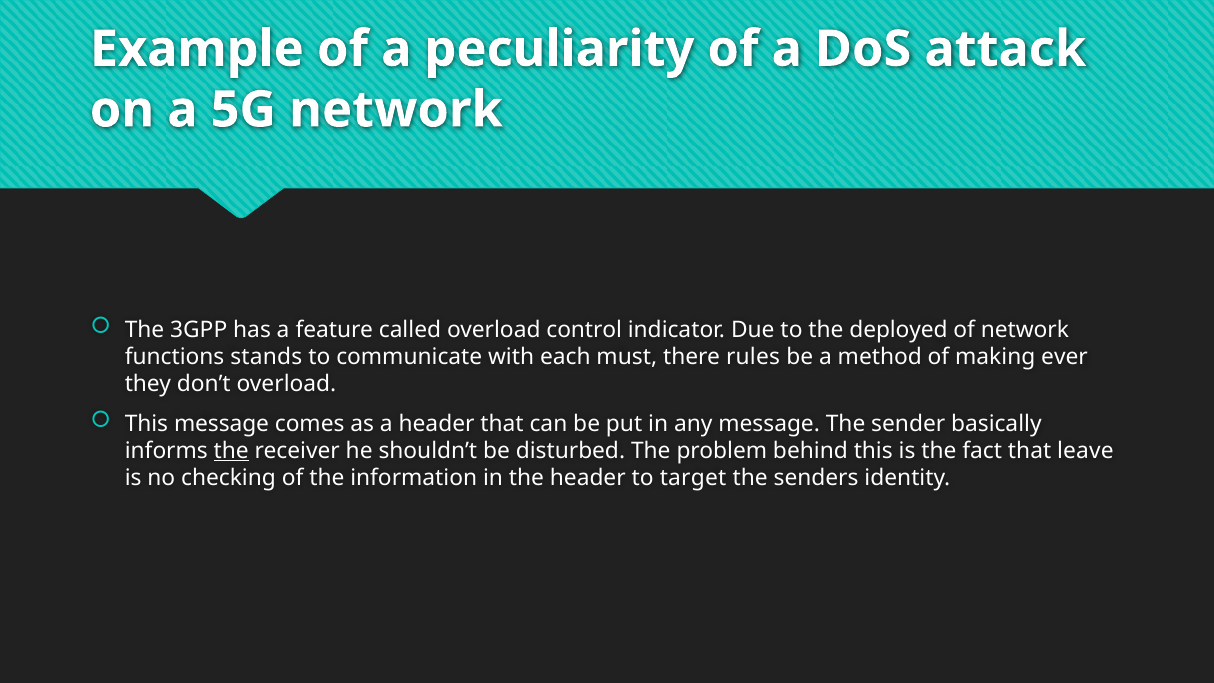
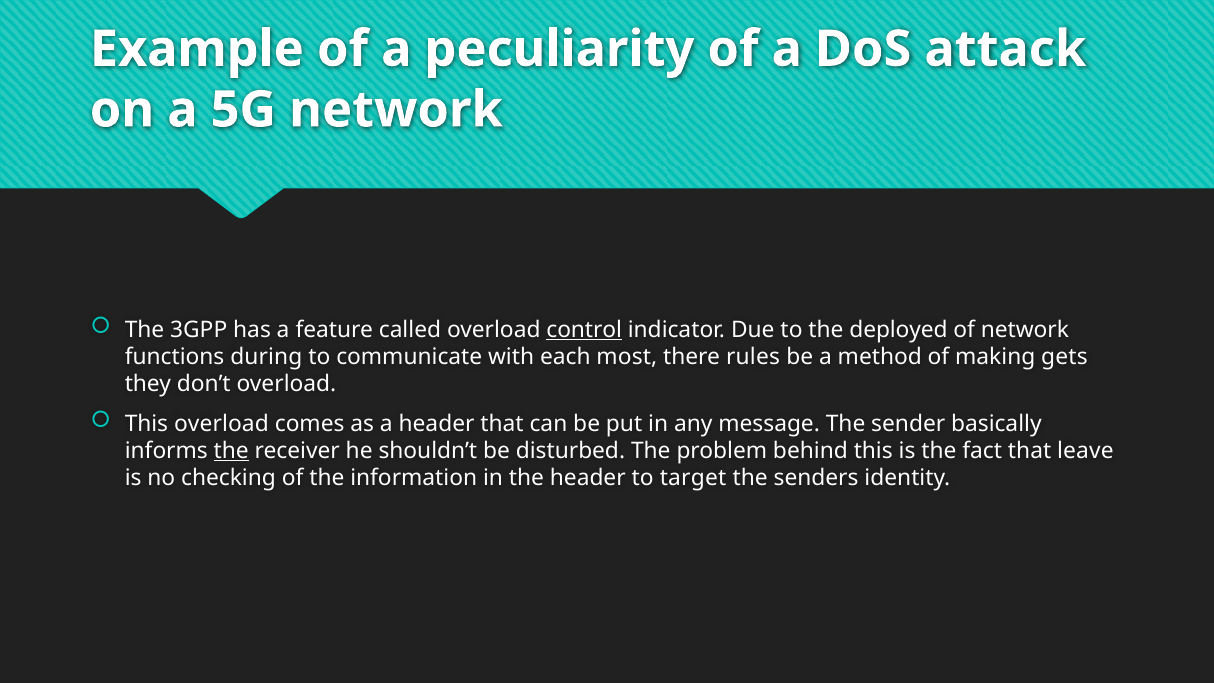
control underline: none -> present (584, 330)
stands: stands -> during (266, 357)
must: must -> most (627, 357)
ever: ever -> gets (1064, 357)
This message: message -> overload (221, 424)
